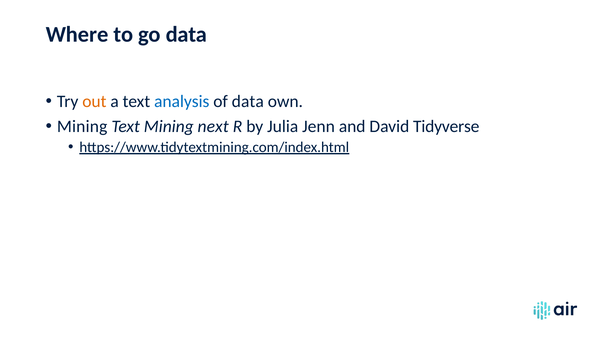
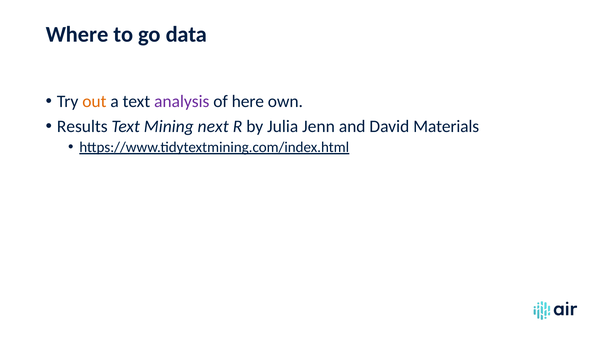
analysis colour: blue -> purple (182, 101)
of data: data -> here (248, 101)
Mining: Mining -> Results (82, 126)
Tidyverse: Tidyverse -> Materials (446, 126)
